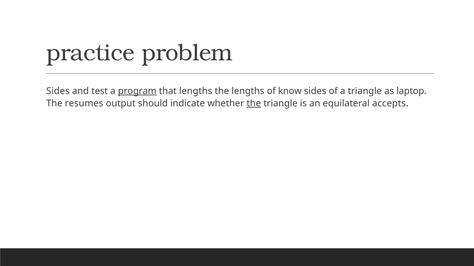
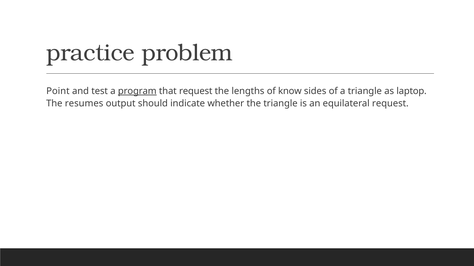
Sides: Sides -> Point (58, 91)
that lengths: lengths -> request (196, 91)
the underline: present -> none (254, 104)
equilateral accepts: accepts -> request (390, 104)
